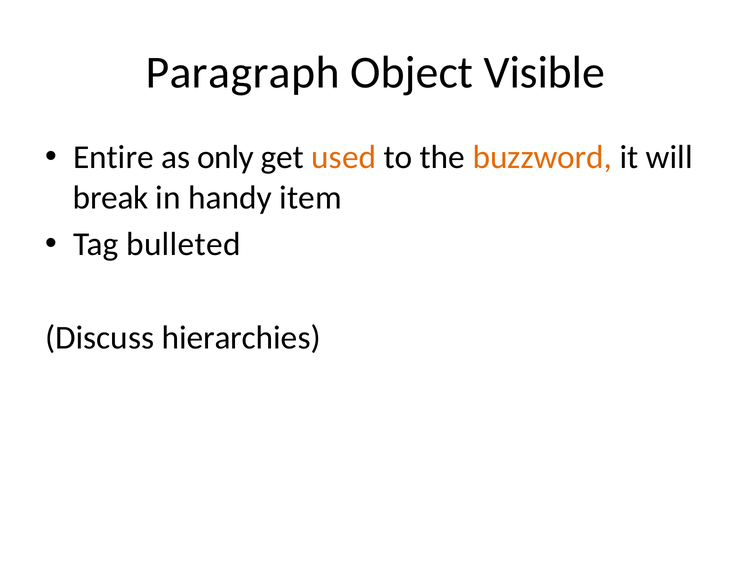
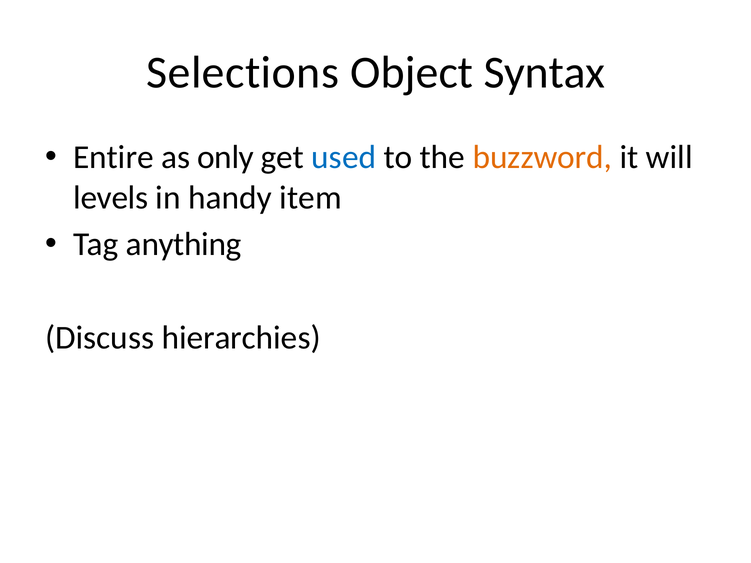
Paragraph: Paragraph -> Selections (243, 73)
Visible: Visible -> Syntax (544, 73)
used colour: orange -> blue (344, 158)
break: break -> levels (111, 198)
bulleted: bulleted -> anything (184, 244)
